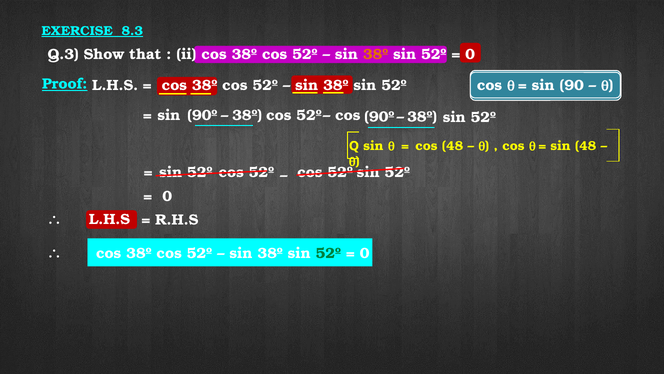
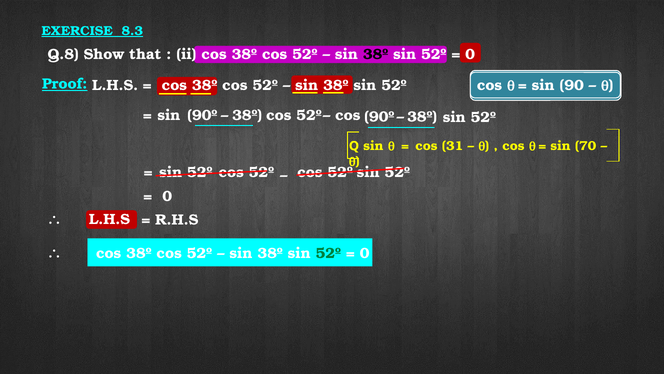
Q.3: Q.3 -> Q.8 (63, 55)
38º colour: orange -> black (376, 55)
cos 48: 48 -> 31 (453, 146)
sin 48: 48 -> 70 (586, 146)
